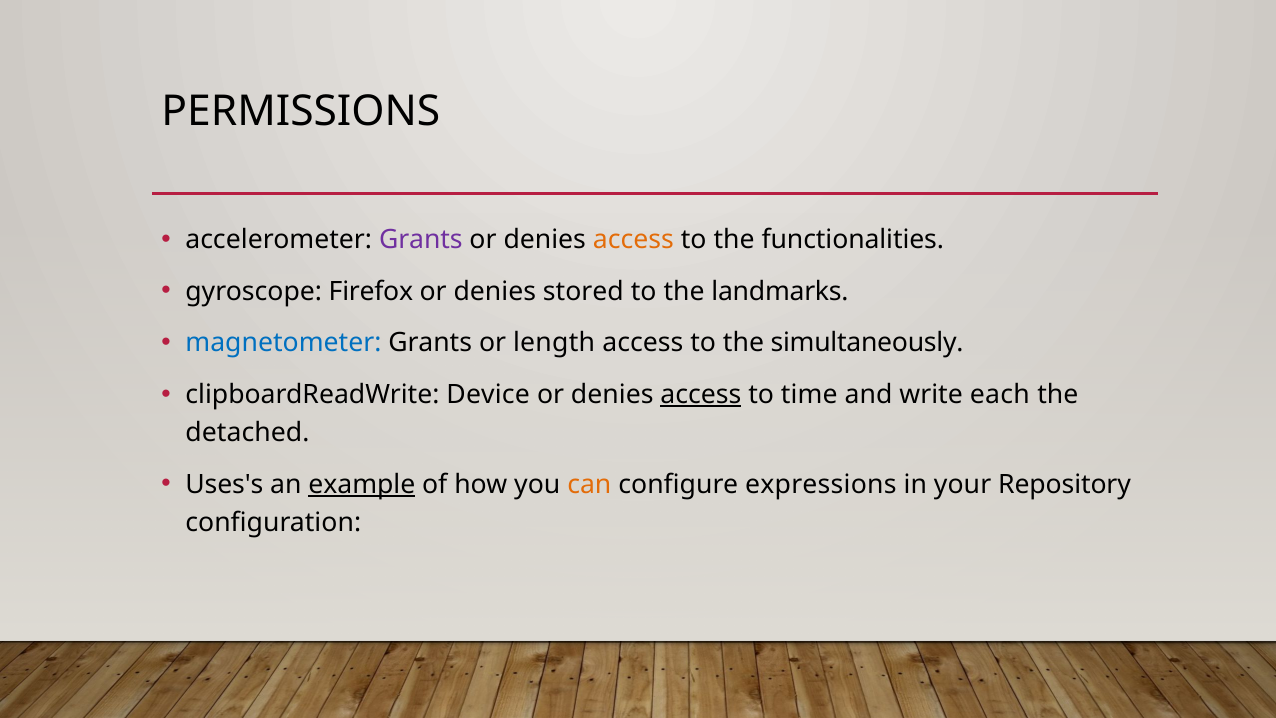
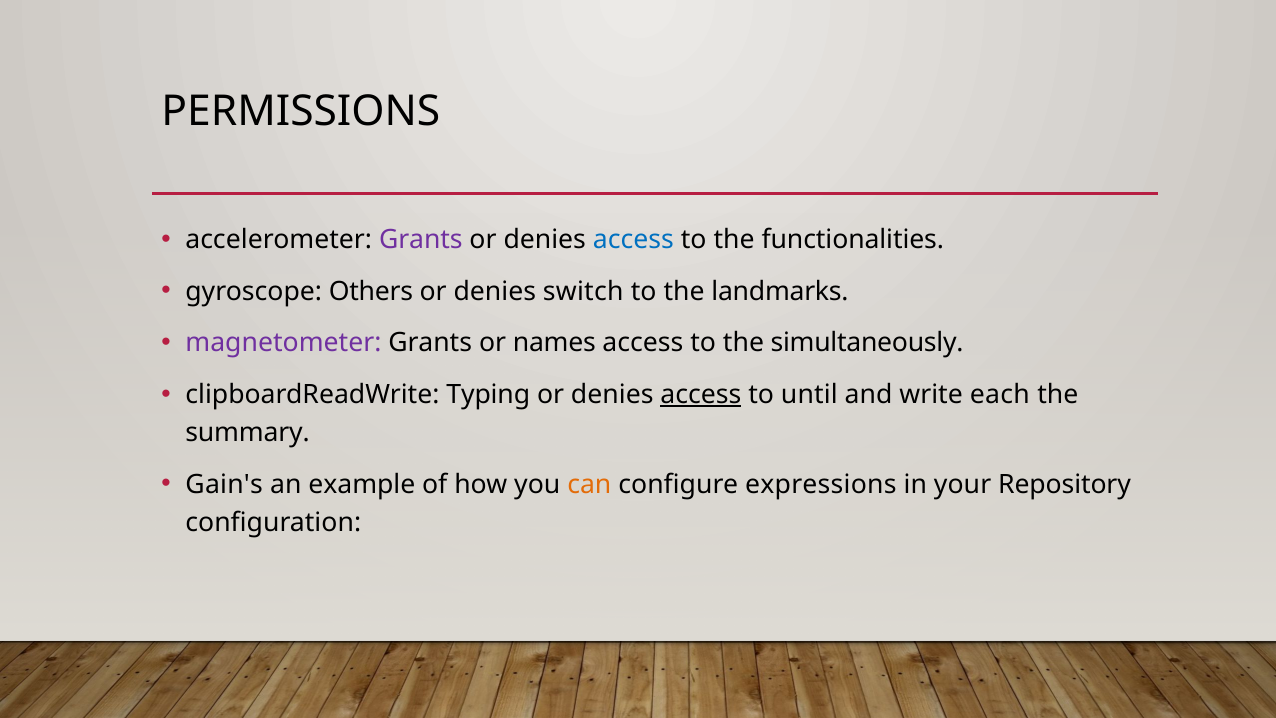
access colour: orange -> blue (633, 240)
Firefox: Firefox -> Others (371, 292)
stored: stored -> switch (583, 292)
magnetometer colour: blue -> purple (283, 343)
length: length -> names (554, 343)
Device: Device -> Typing (488, 395)
time: time -> until (809, 395)
detached: detached -> summary (248, 433)
Uses's: Uses's -> Gain's (224, 485)
example underline: present -> none (362, 485)
